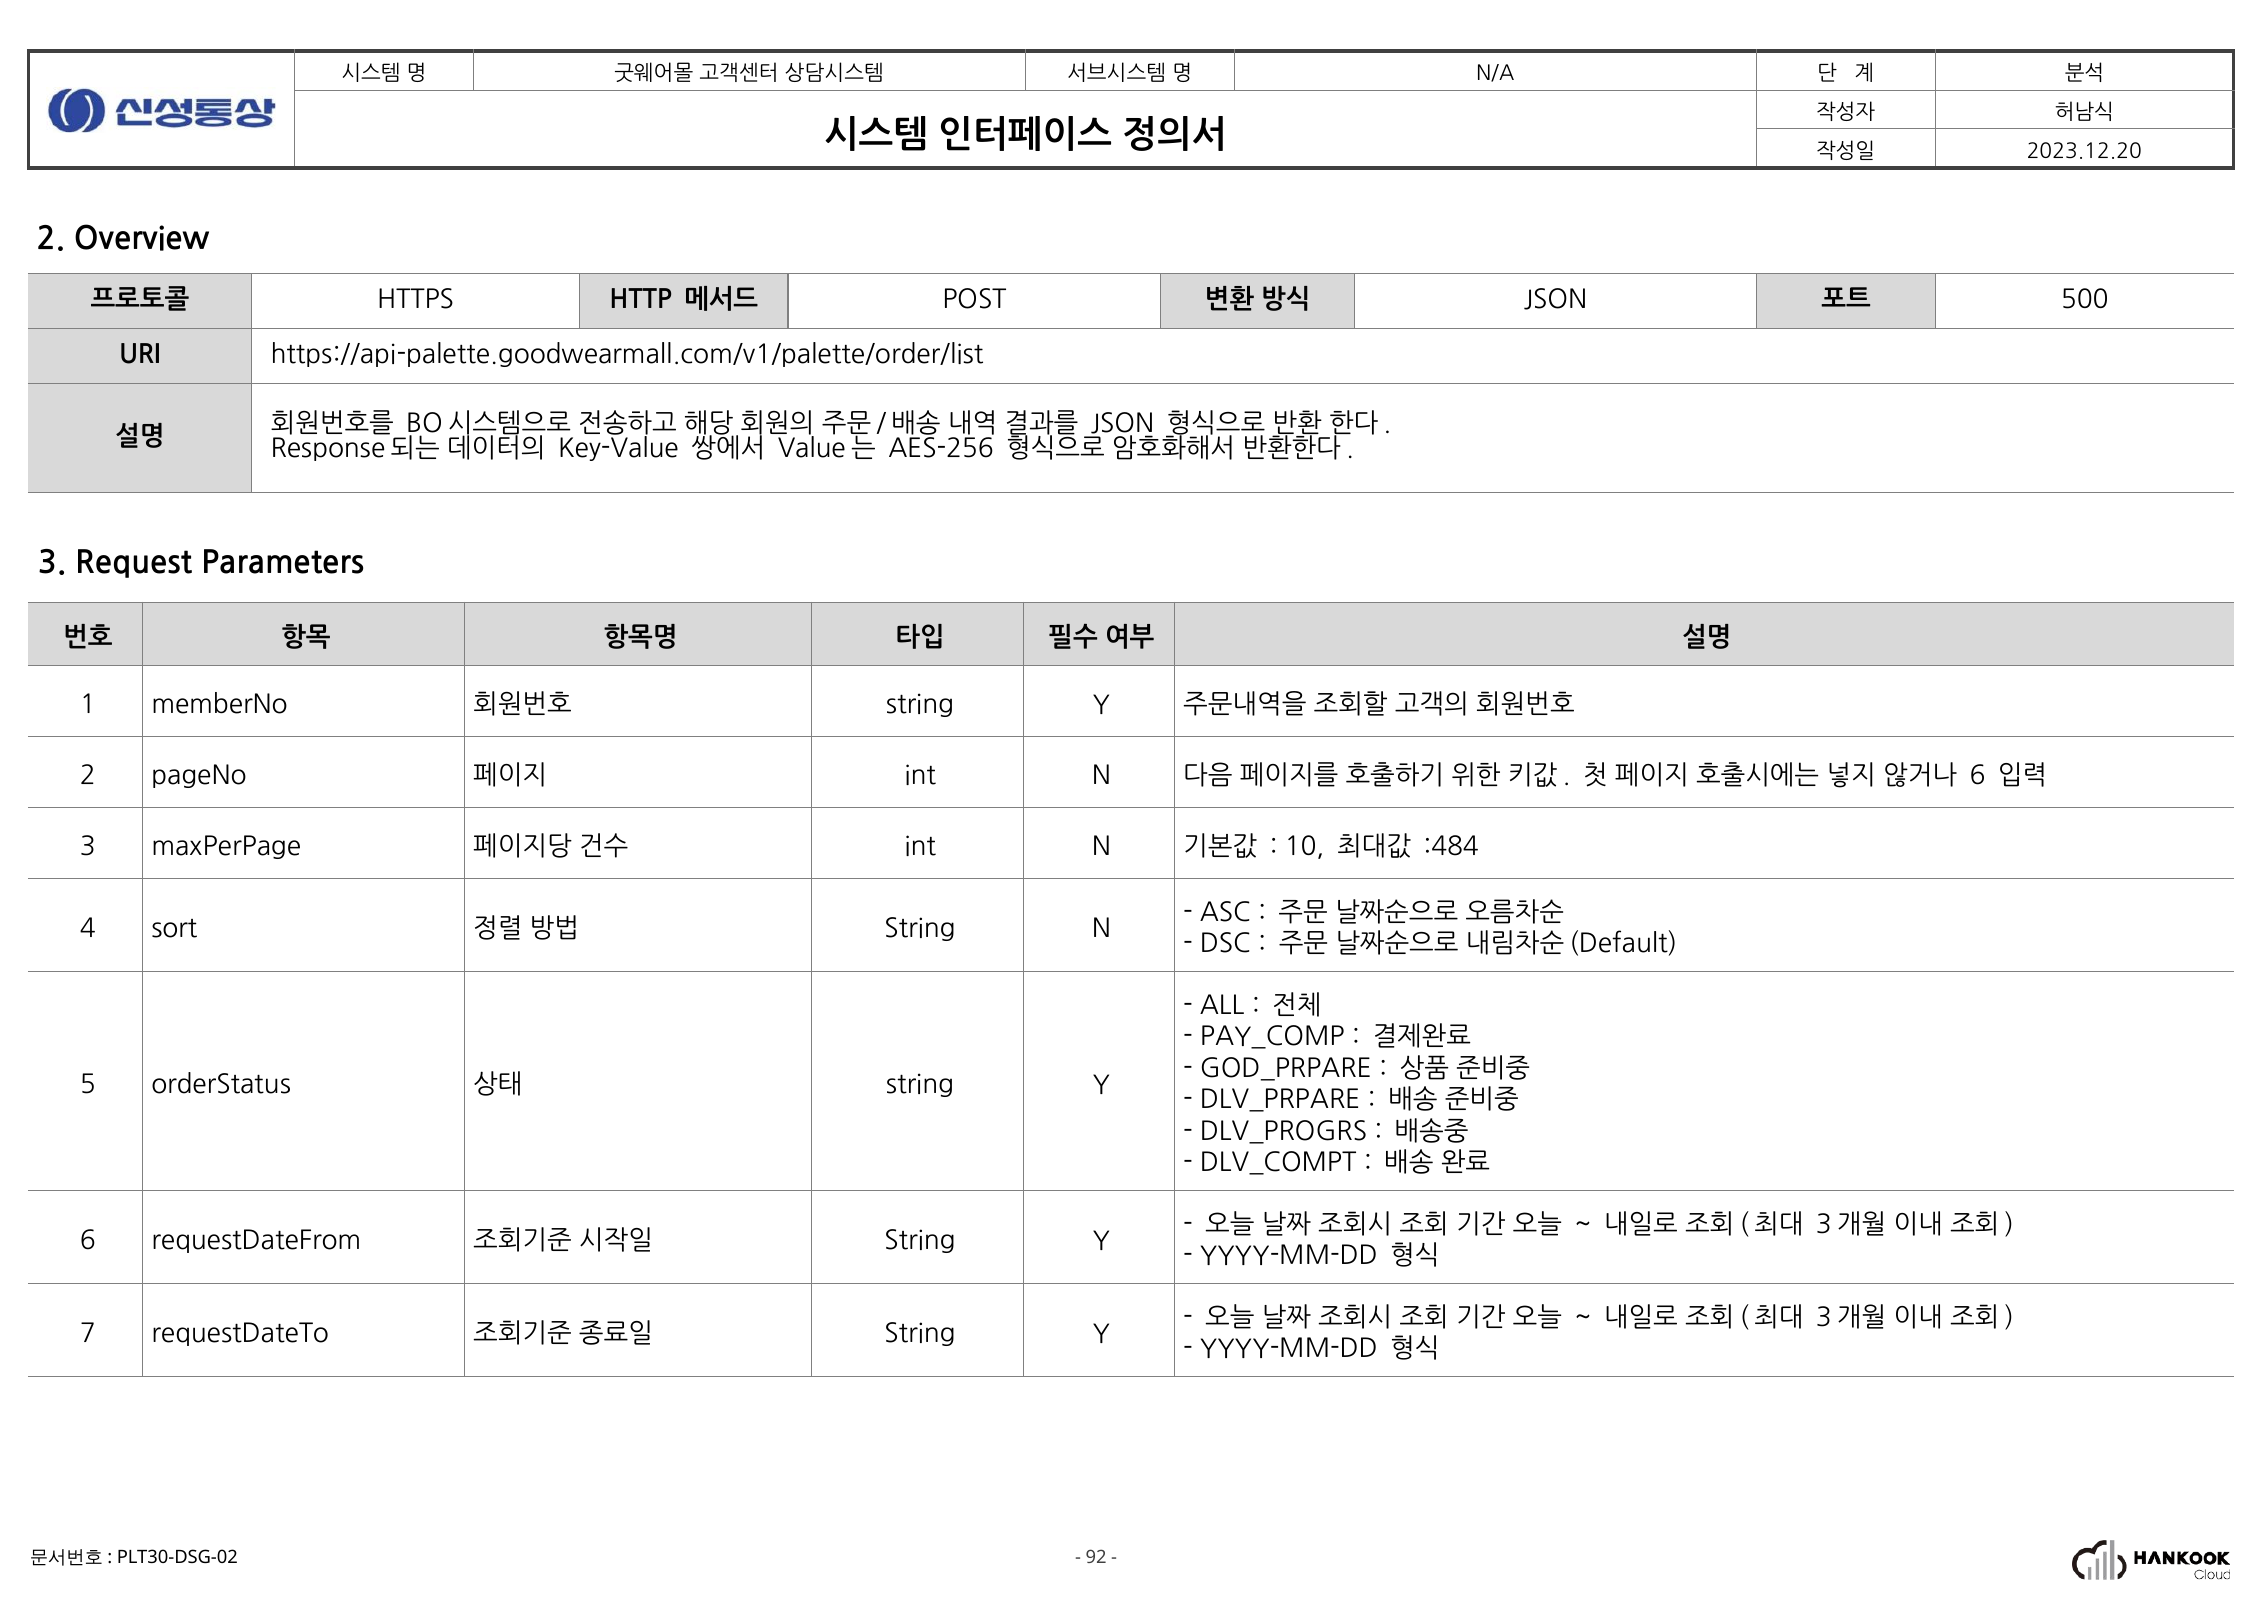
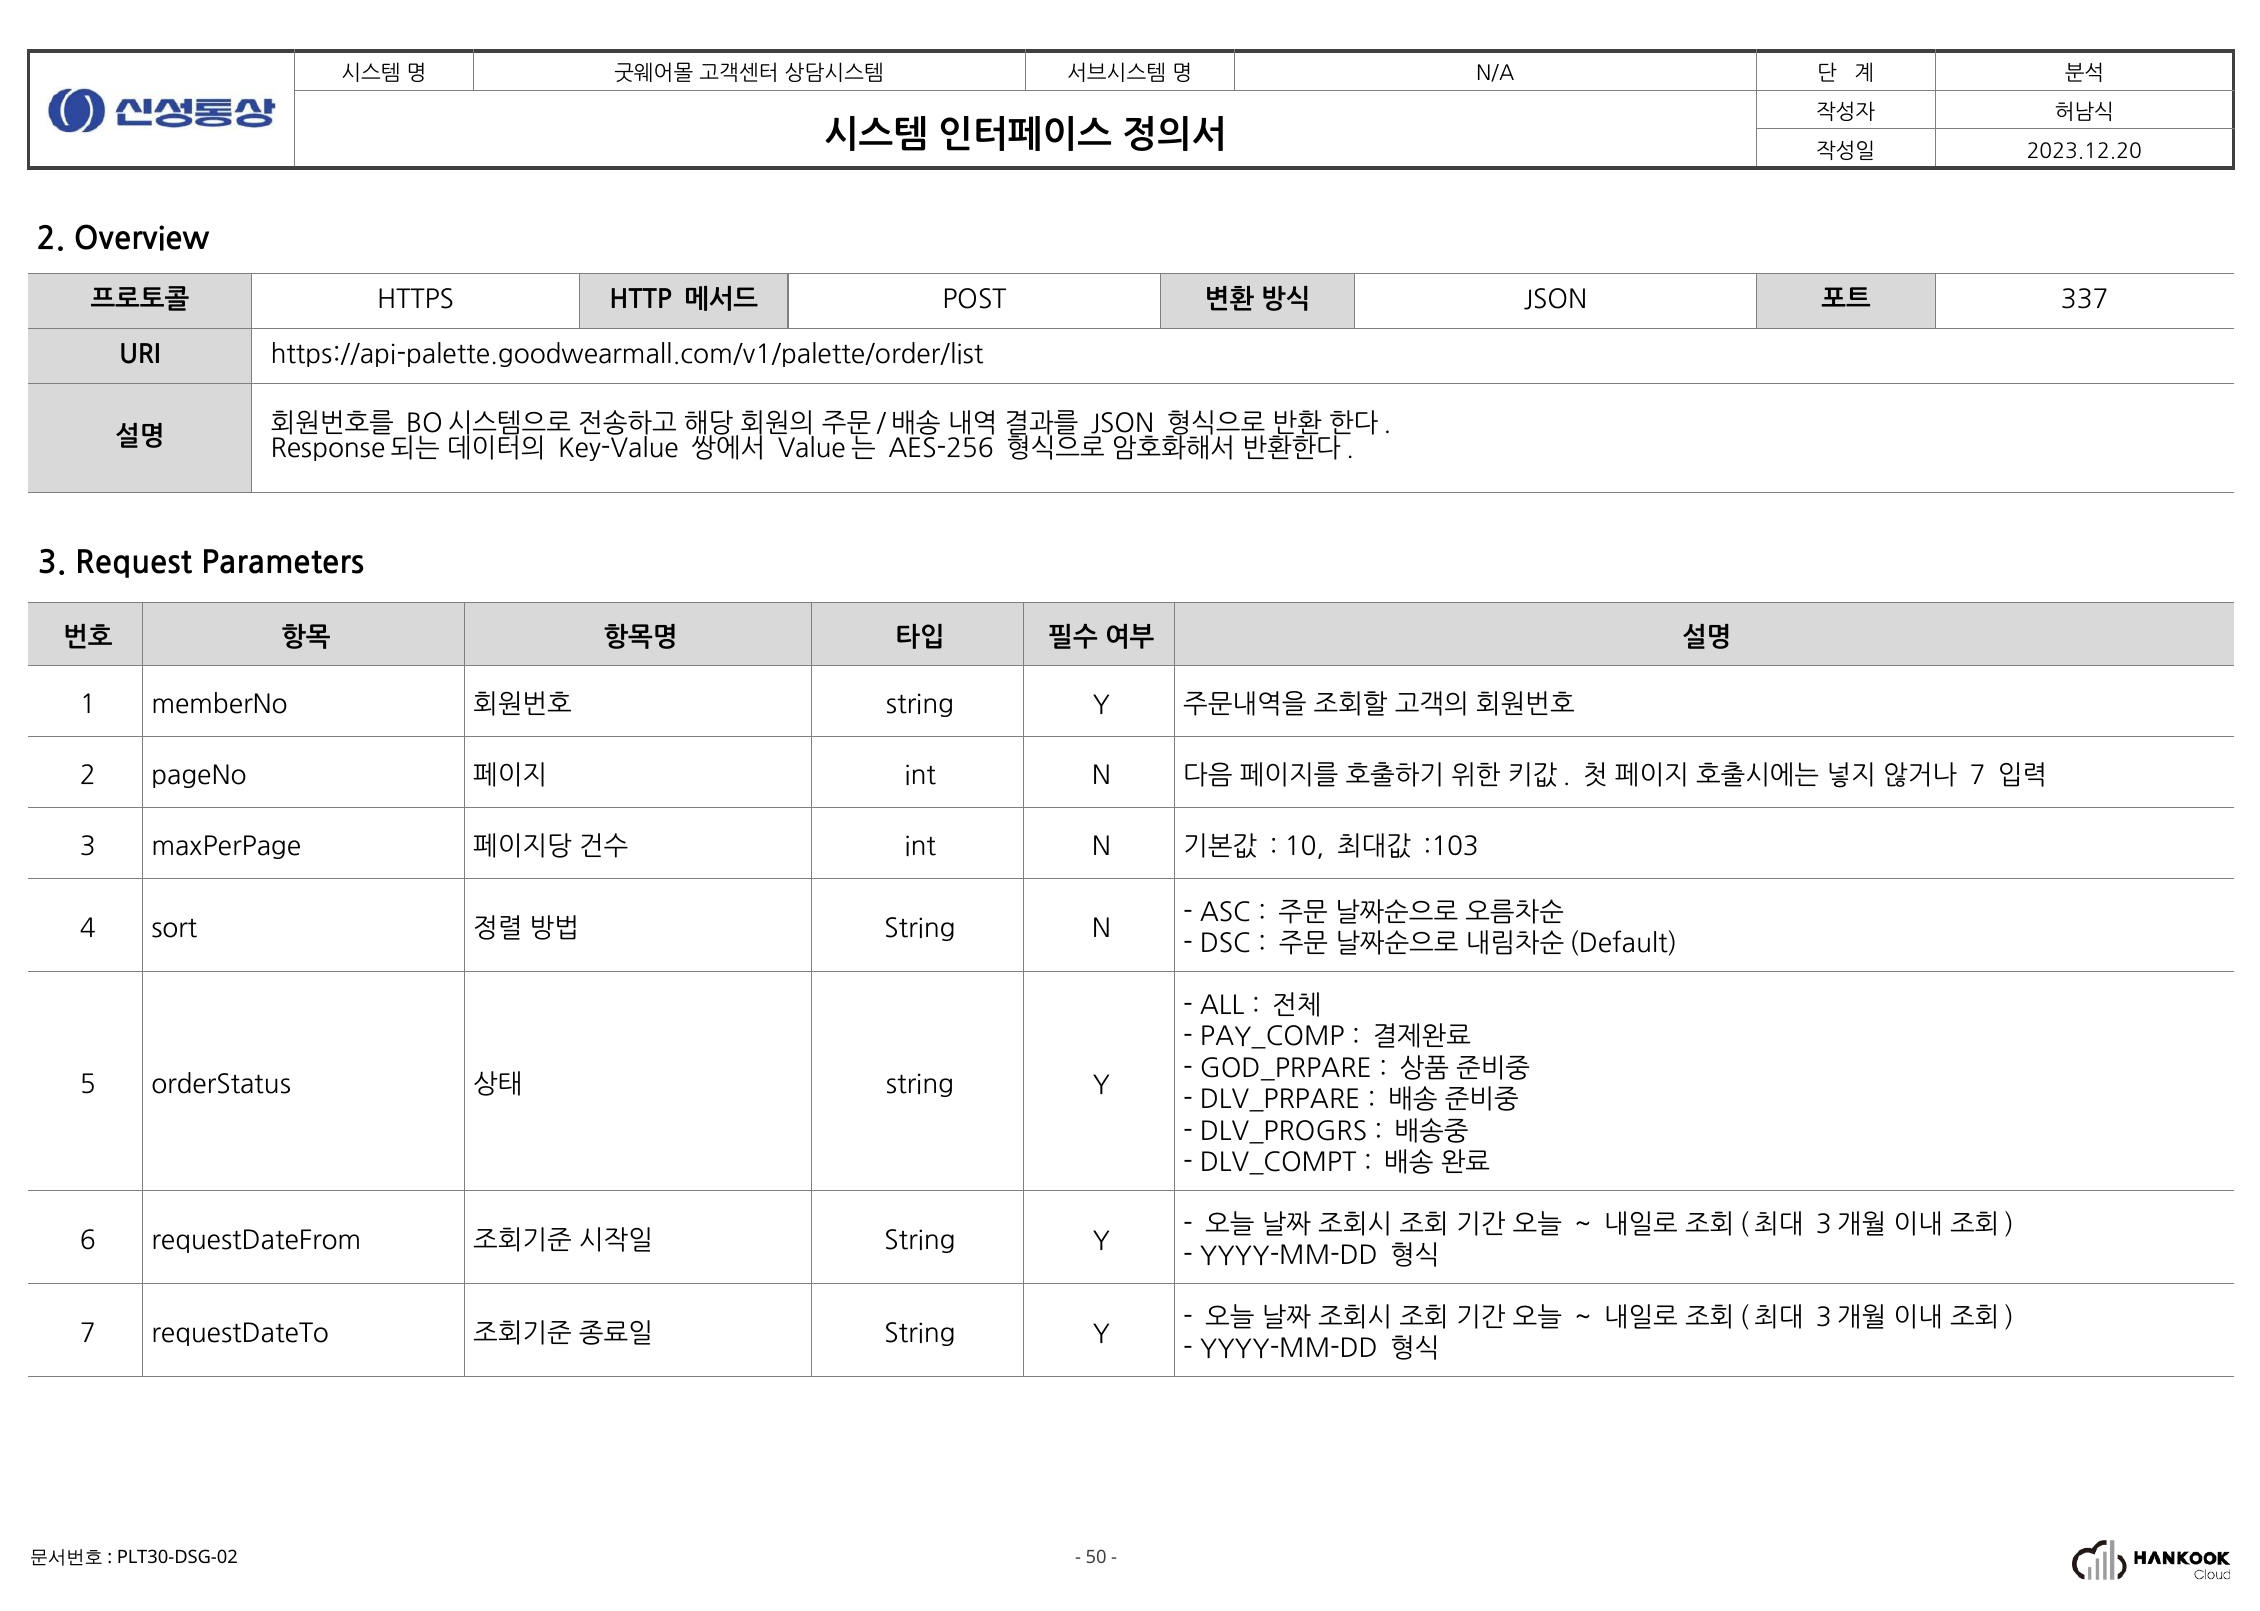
500: 500 -> 337 (2085, 300)
6: 6 -> 7 (1978, 775)
:484: :484 -> :103 (1451, 846)
92: 92 -> 50 (1096, 1557)
